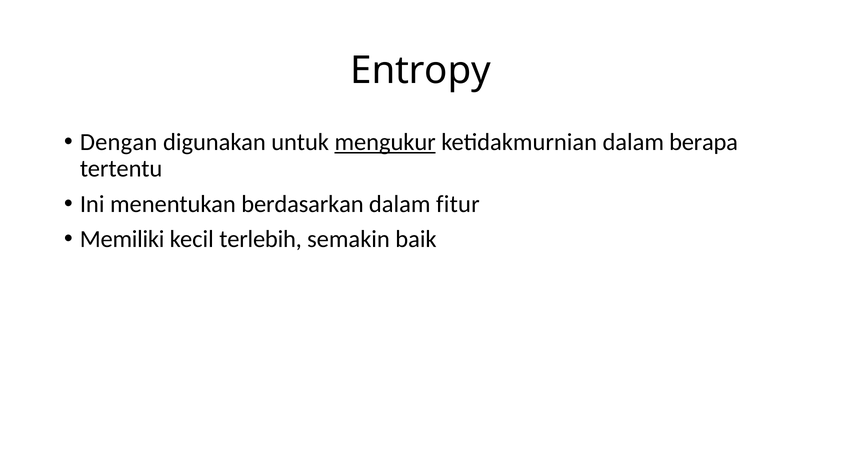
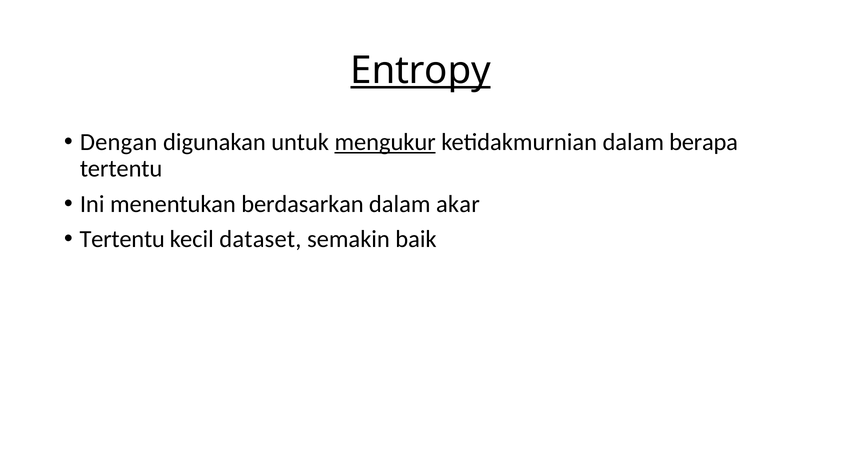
Entropy underline: none -> present (421, 71)
fitur: fitur -> akar (458, 204)
Memiliki: Memiliki -> Tertentu (122, 239)
terlebih: terlebih -> dataset (260, 239)
